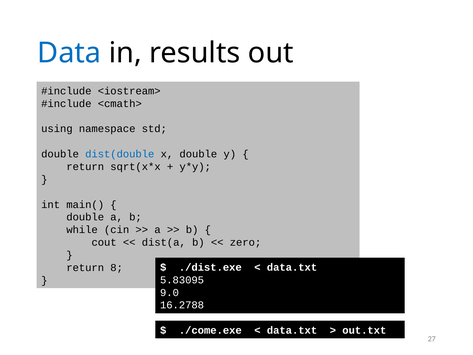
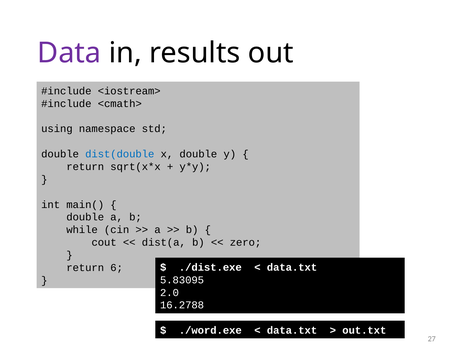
Data colour: blue -> purple (69, 53)
8: 8 -> 6 (117, 267)
9.0: 9.0 -> 2.0 (169, 292)
./come.exe: ./come.exe -> ./word.exe (210, 330)
